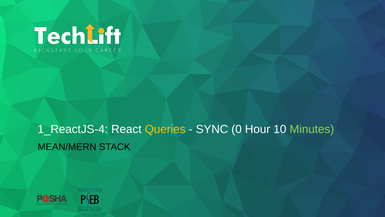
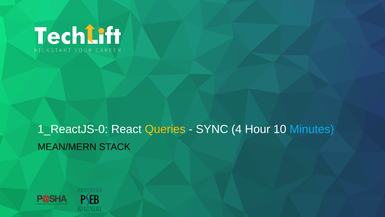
1_ReactJS-4: 1_ReactJS-4 -> 1_ReactJS-0 (73, 129)
0: 0 -> 4 (237, 129)
Minutes colour: light green -> light blue (312, 129)
